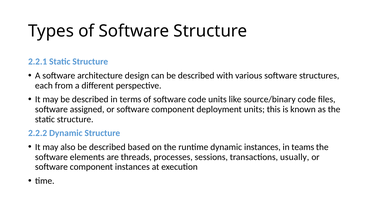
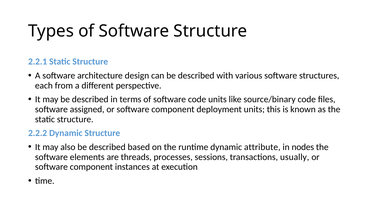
dynamic instances: instances -> attribute (262, 147)
teams: teams -> nodes (303, 147)
